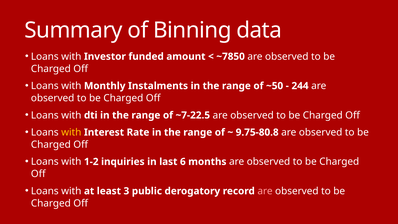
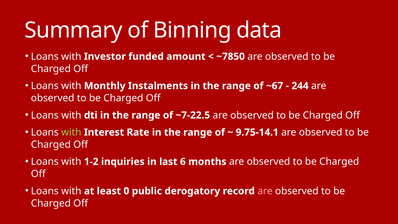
~50: ~50 -> ~67 (275, 86)
with colour: yellow -> light green (71, 132)
9.75-80.8: 9.75-80.8 -> 9.75-14.1 (257, 132)
3: 3 -> 0 (126, 191)
